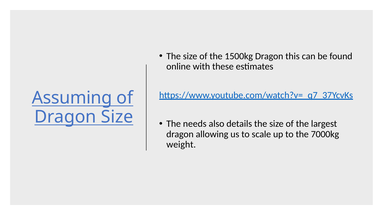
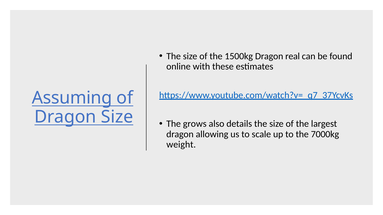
this: this -> real (293, 56)
needs: needs -> grows (195, 124)
